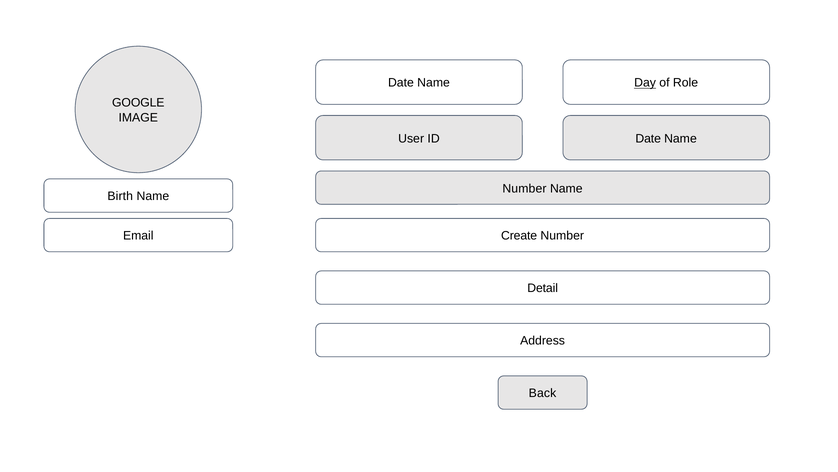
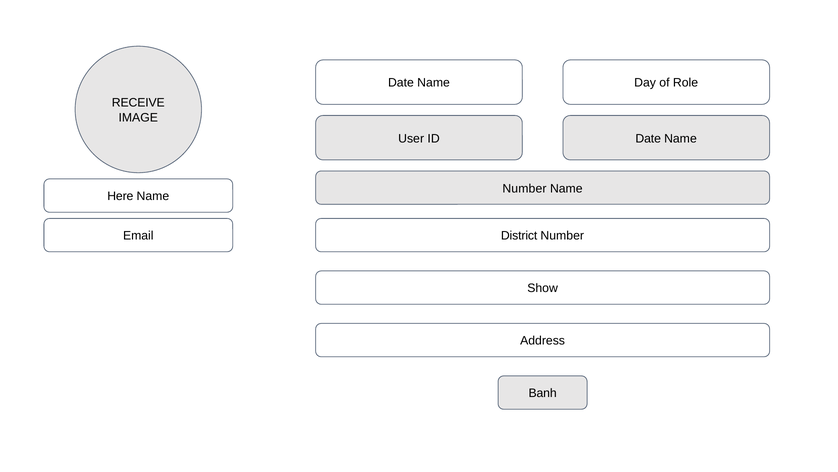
Day underline: present -> none (645, 83)
GOOGLE: GOOGLE -> RECEIVE (138, 103)
Birth: Birth -> Here (120, 196)
Create: Create -> District (519, 236)
Detail: Detail -> Show (543, 288)
Back: Back -> Banh (543, 393)
